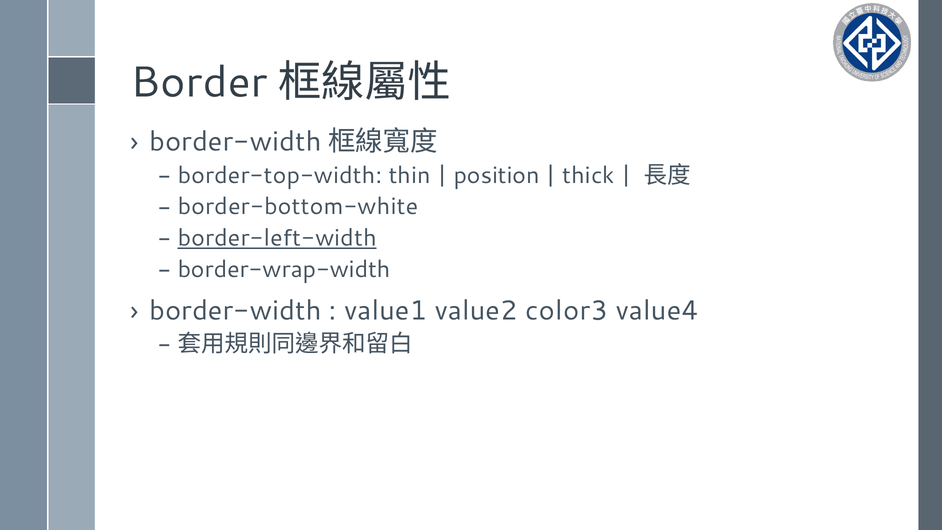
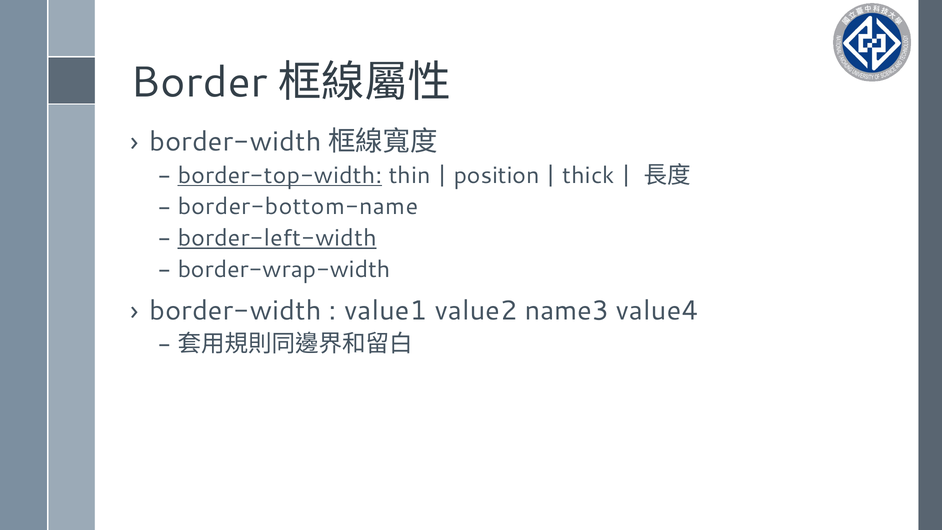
border-top-width underline: none -> present (280, 175)
border-bottom-white: border-bottom-white -> border-bottom-name (298, 207)
color3: color3 -> name3 (567, 311)
